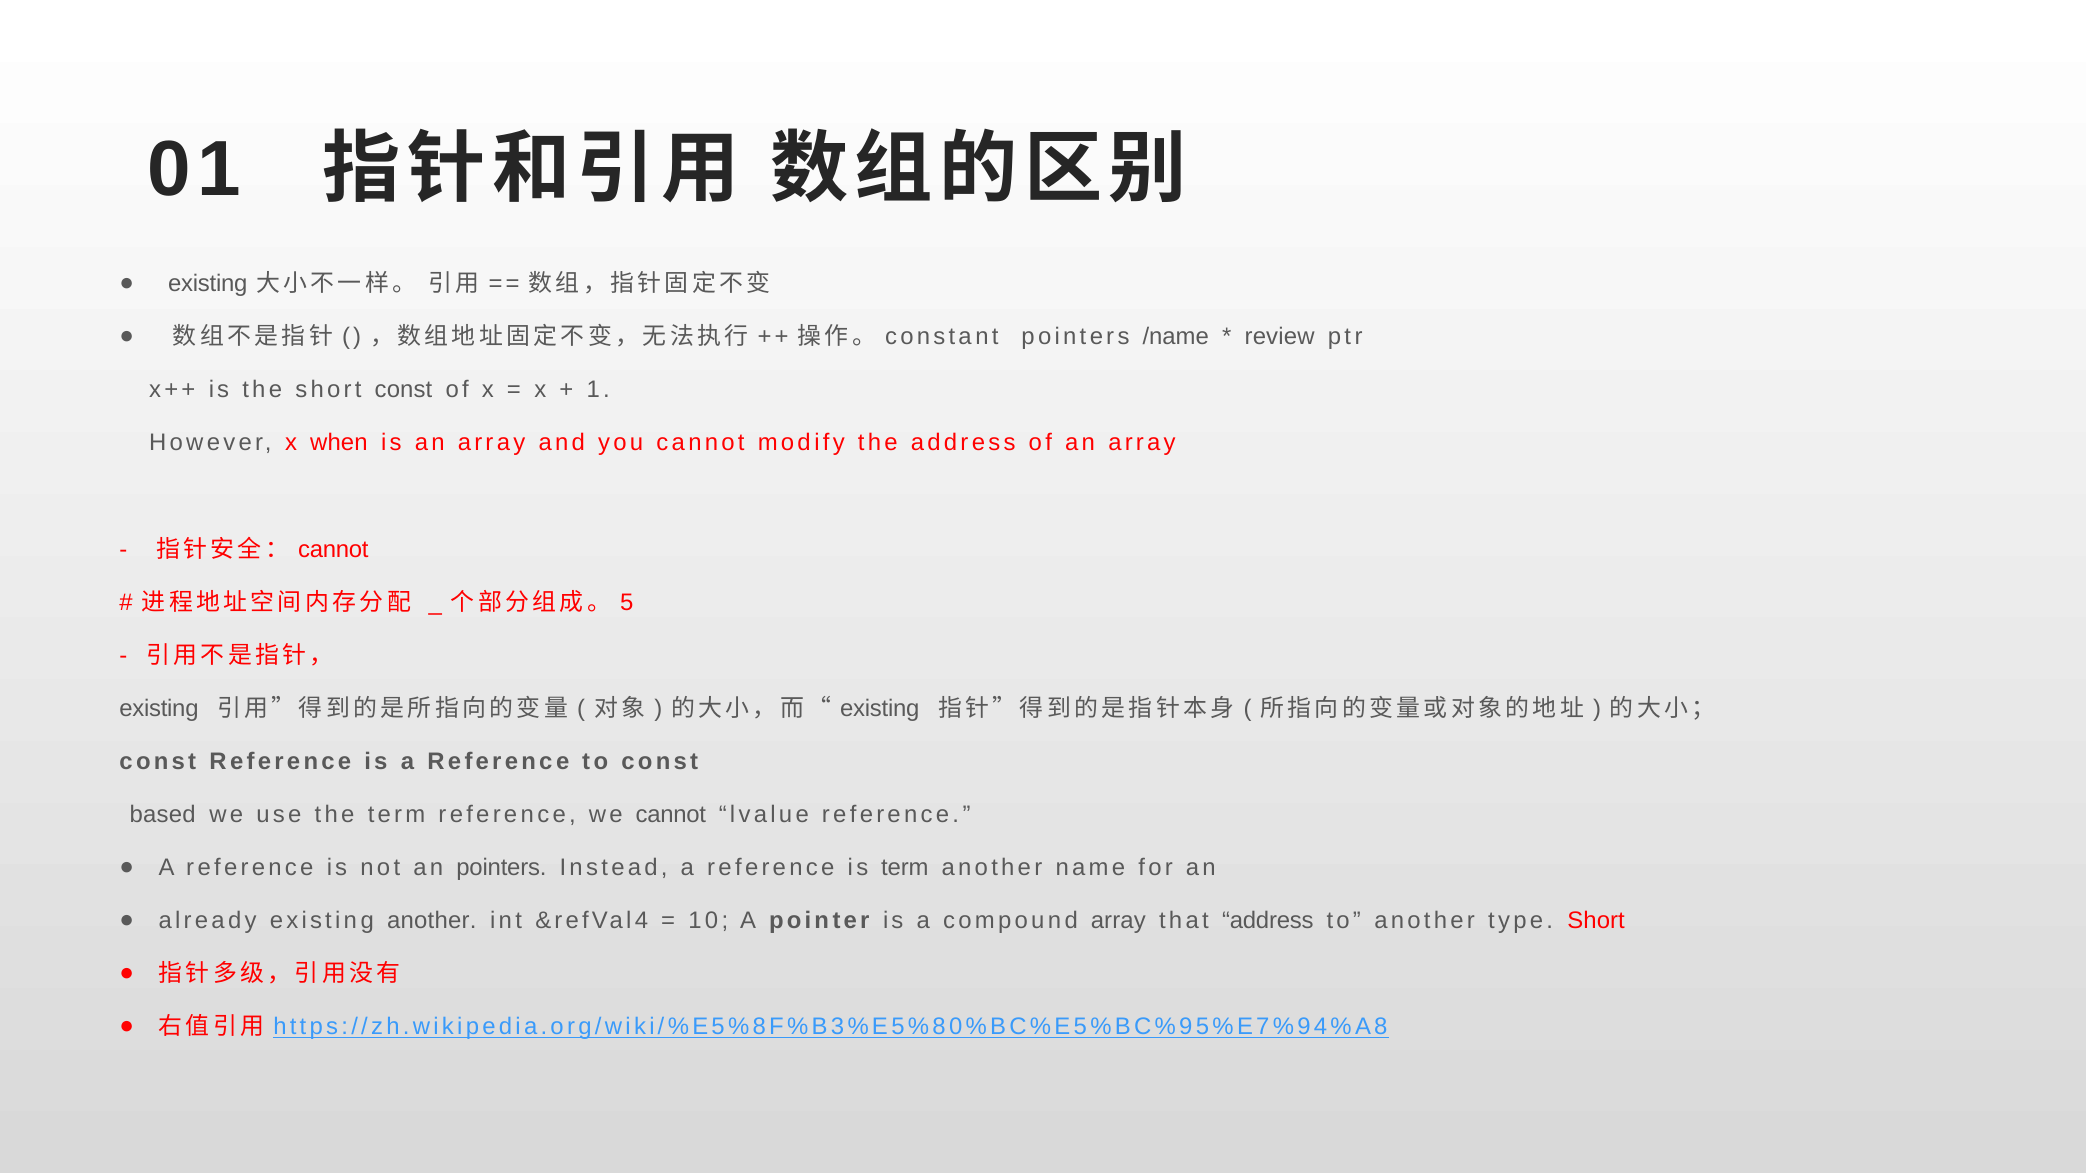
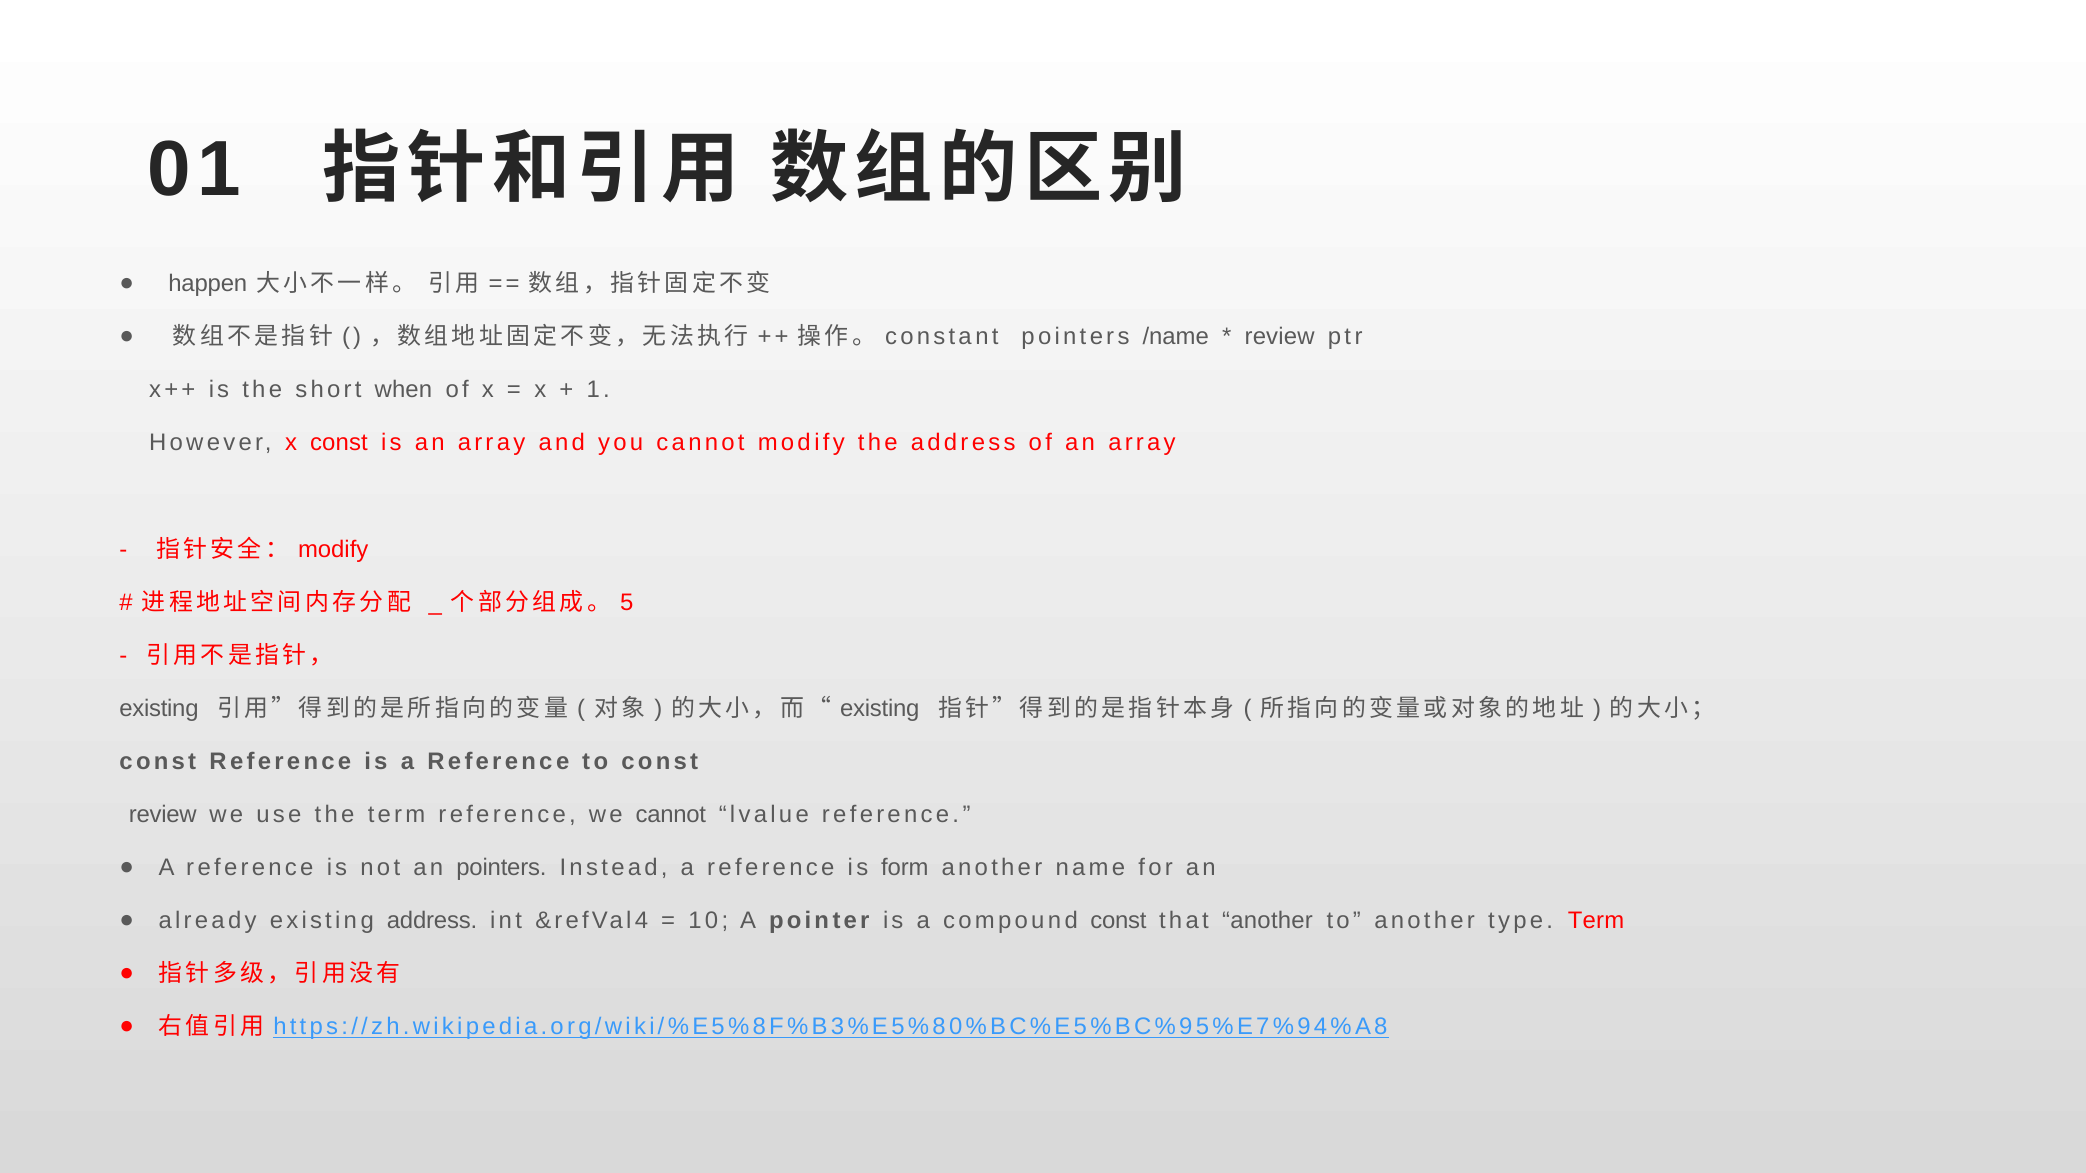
existing: existing -> happen (208, 284)
short const: const -> when (403, 390)
x when: when -> const (339, 443)
cannot: cannot -> modify (333, 549)
based: based -> review (163, 815)
is term: term -> form (905, 868)
existing another: another -> address (432, 921)
compound array: array -> const (1118, 921)
that address: address -> another (1268, 921)
type Short: Short -> Term (1596, 921)
